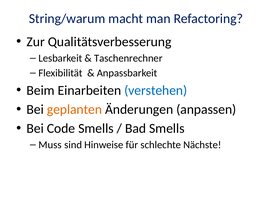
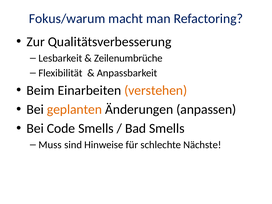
String/warum: String/warum -> Fokus/warum (67, 19)
Taschenrechner: Taschenrechner -> Zeilenumbrüche (128, 58)
verstehen colour: blue -> orange (156, 90)
